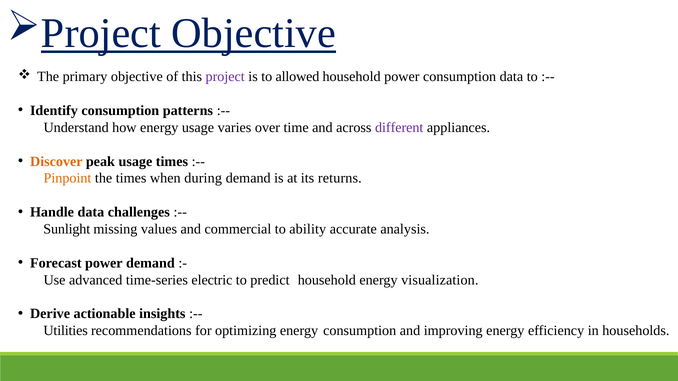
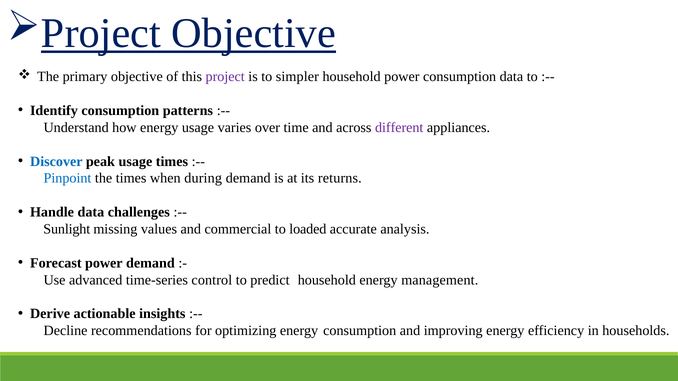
allowed: allowed -> simpler (297, 77)
Discover colour: orange -> blue (56, 162)
Pinpoint colour: orange -> blue (67, 178)
ability: ability -> loaded (308, 229)
electric: electric -> control (212, 280)
visualization: visualization -> management (440, 280)
Utilities: Utilities -> Decline (66, 331)
